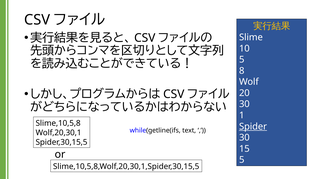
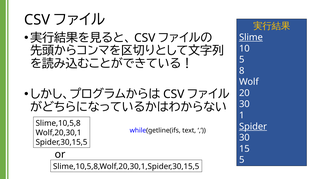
Slime underline: none -> present (251, 37)
